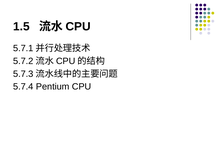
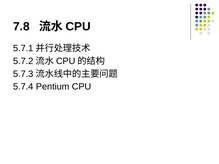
1.5: 1.5 -> 7.8 (21, 27)
